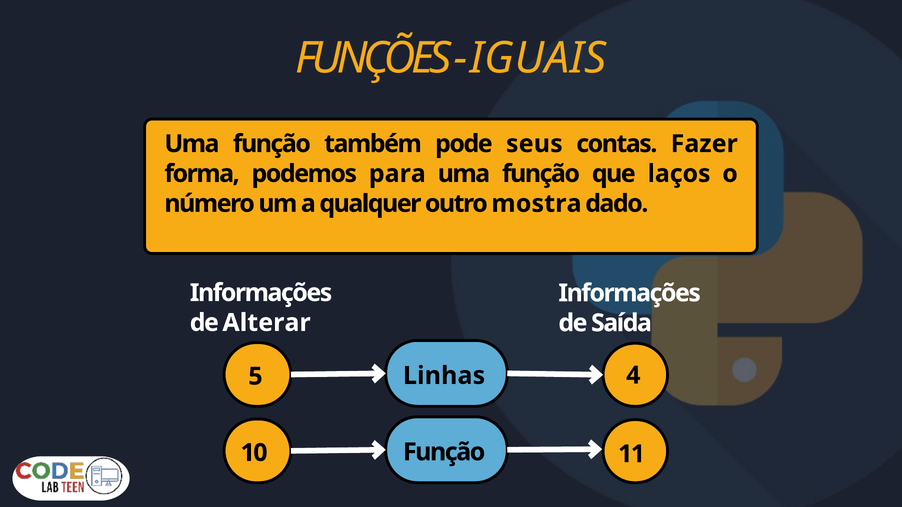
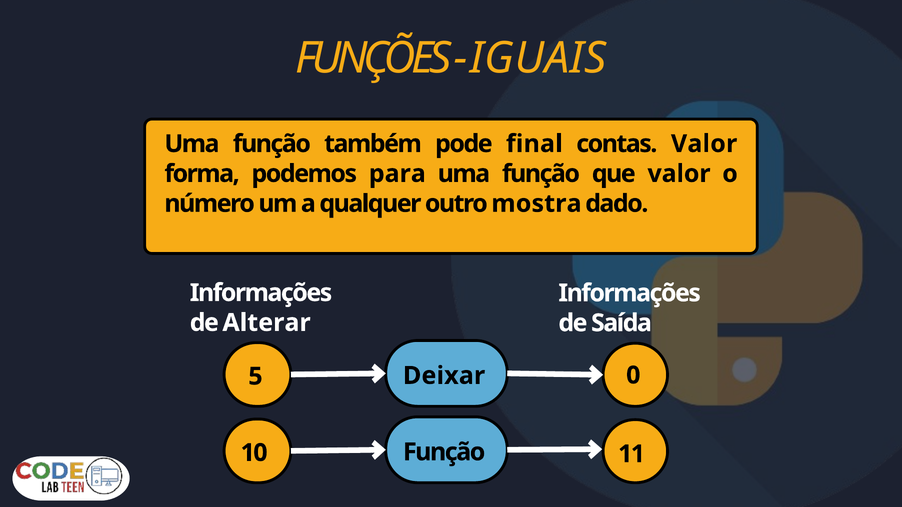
seus: seus -> final (534, 144)
contas Fazer: Fazer -> Valor (704, 144)
que laços: laços -> valor (679, 174)
Linhas: Linhas -> Deixar (444, 376)
4: 4 -> 0 (633, 376)
